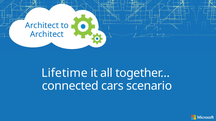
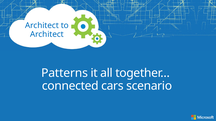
Lifetime: Lifetime -> Patterns (65, 73)
